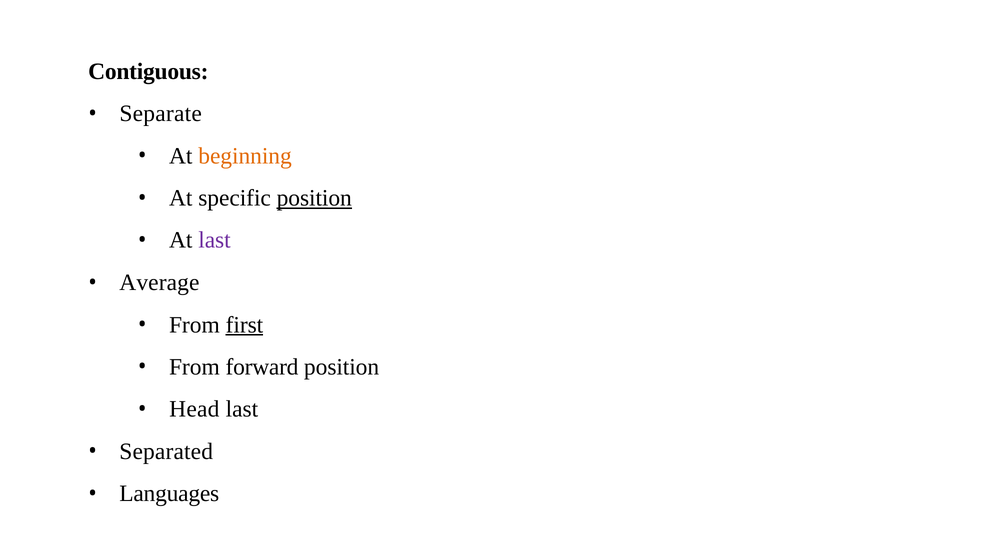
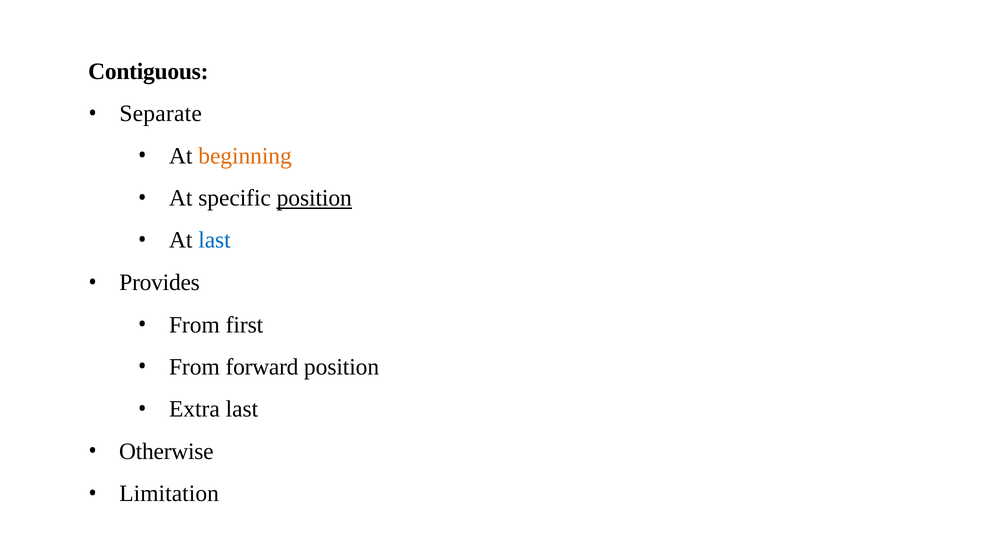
last colour: purple -> blue (215, 240)
Average: Average -> Provides (160, 283)
first underline: present -> none (244, 325)
Head: Head -> Extra (194, 409)
Separated: Separated -> Otherwise (166, 452)
Languages: Languages -> Limitation (169, 494)
